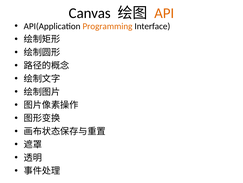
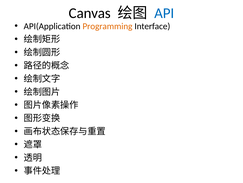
API colour: orange -> blue (164, 13)
